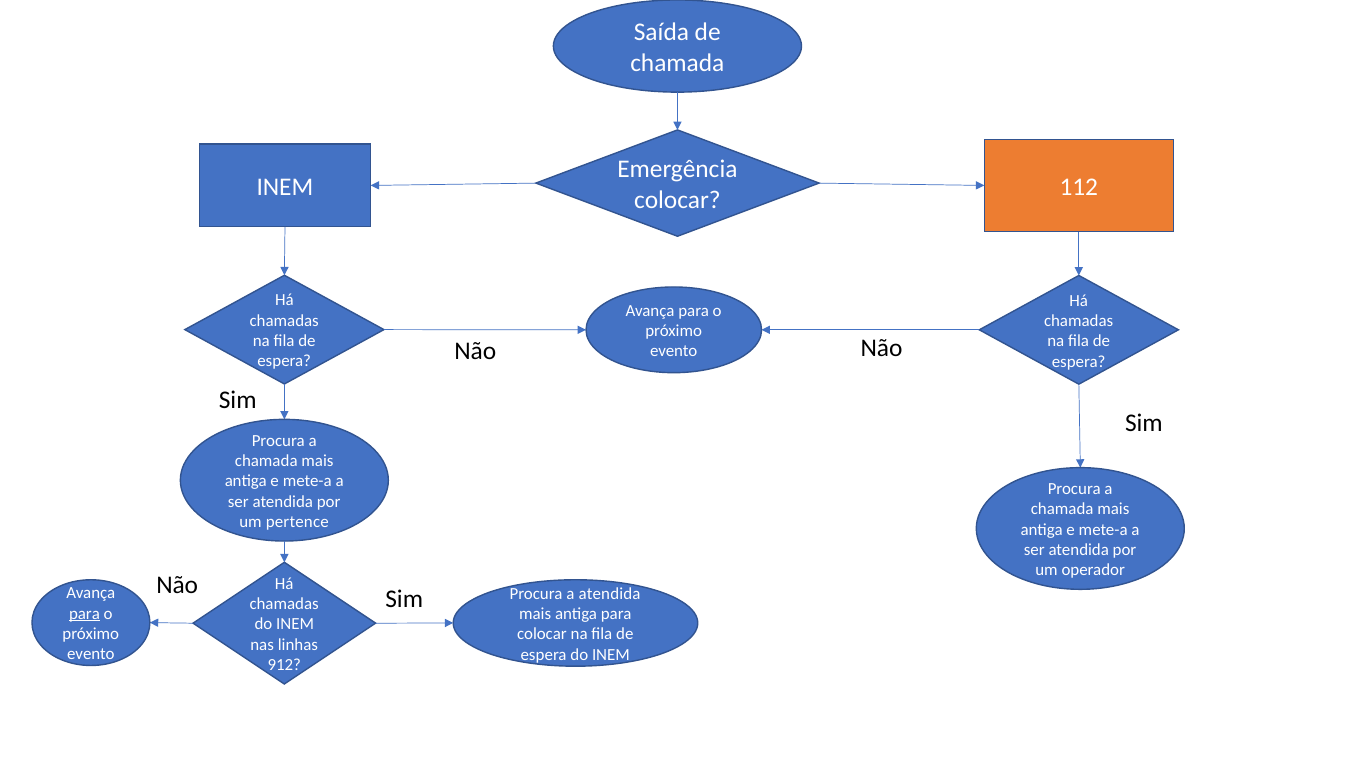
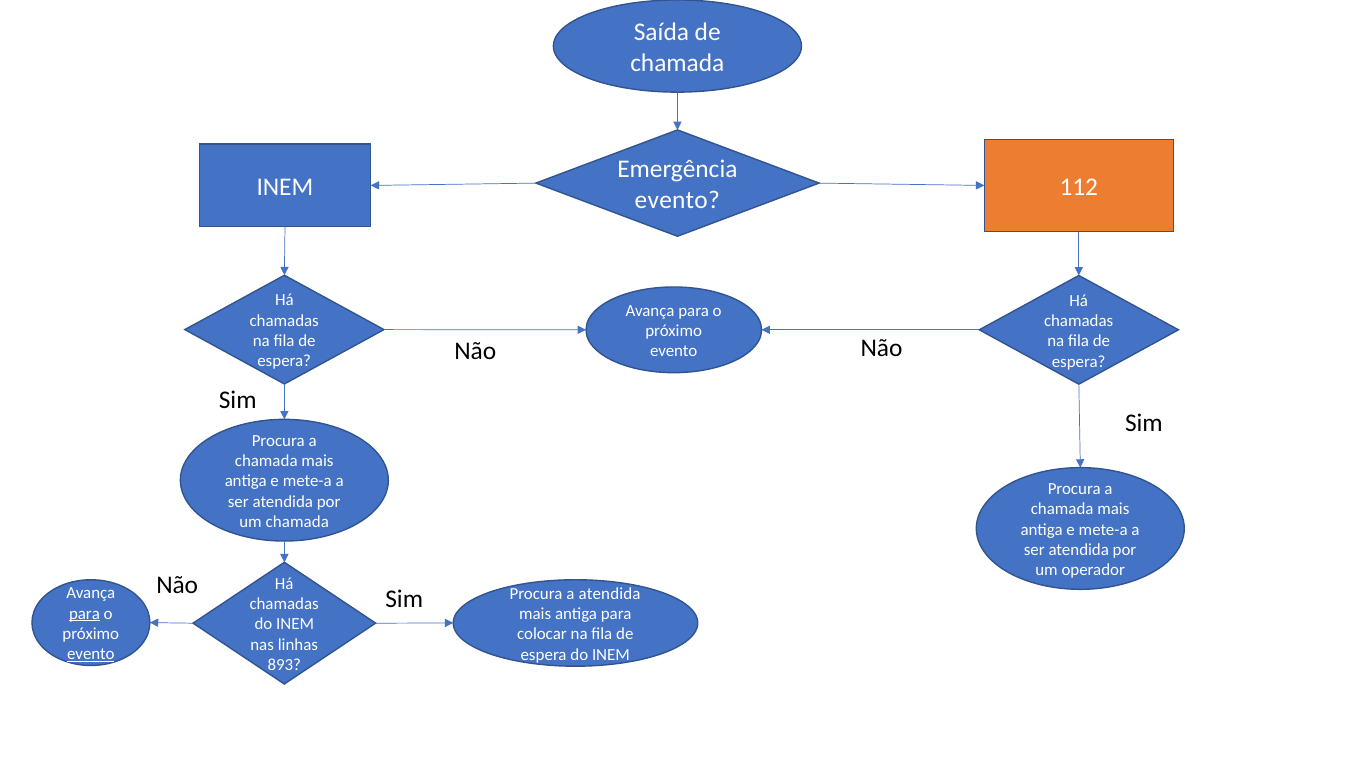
colocar: colocar -> evento (677, 200)
um pertence: pertence -> chamada (297, 522)
evento underline: none -> present (91, 654)
912: 912 -> 893 (284, 665)
